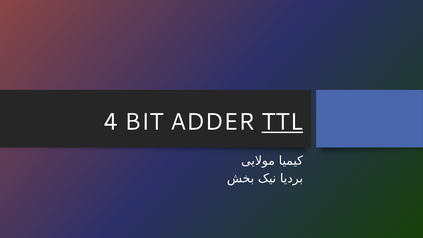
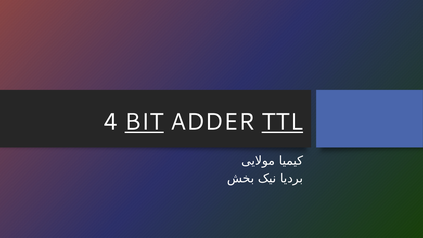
BIT underline: none -> present (144, 122)
